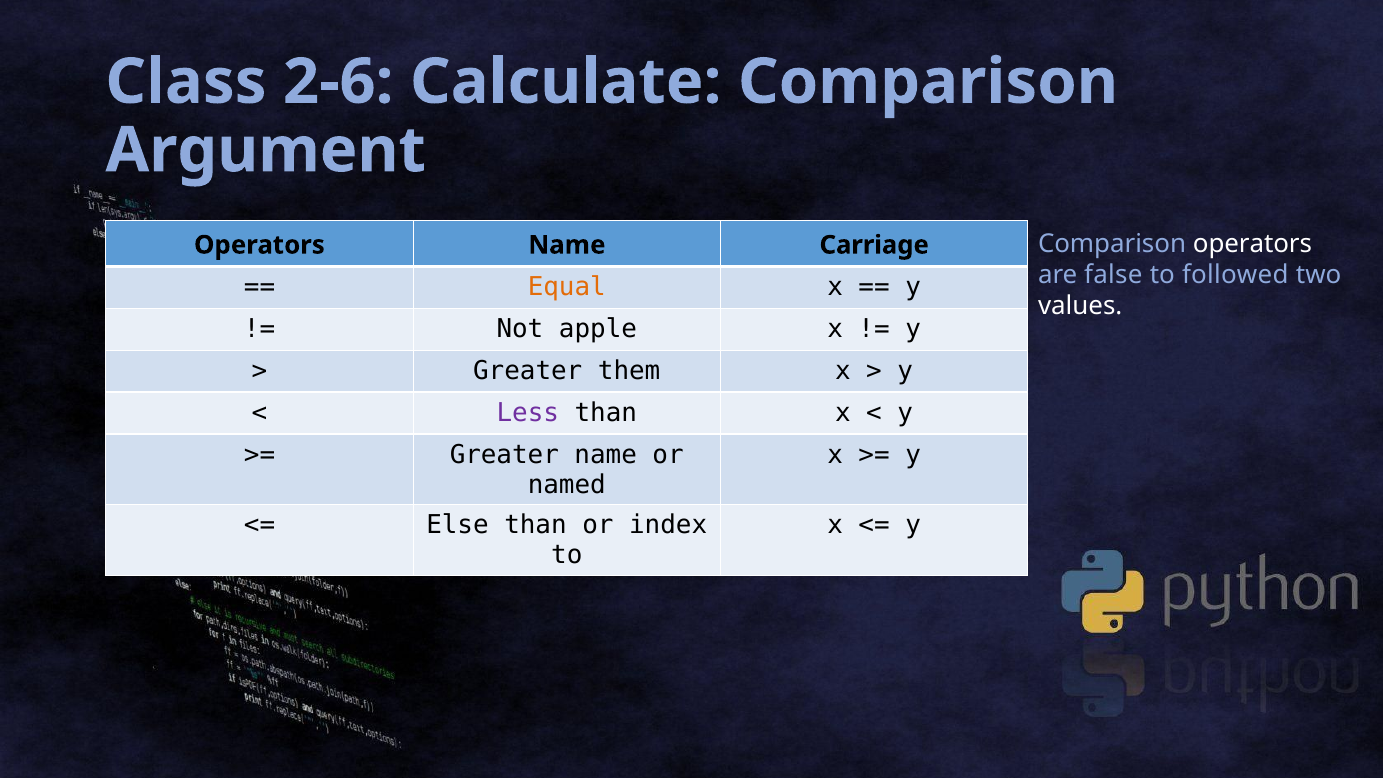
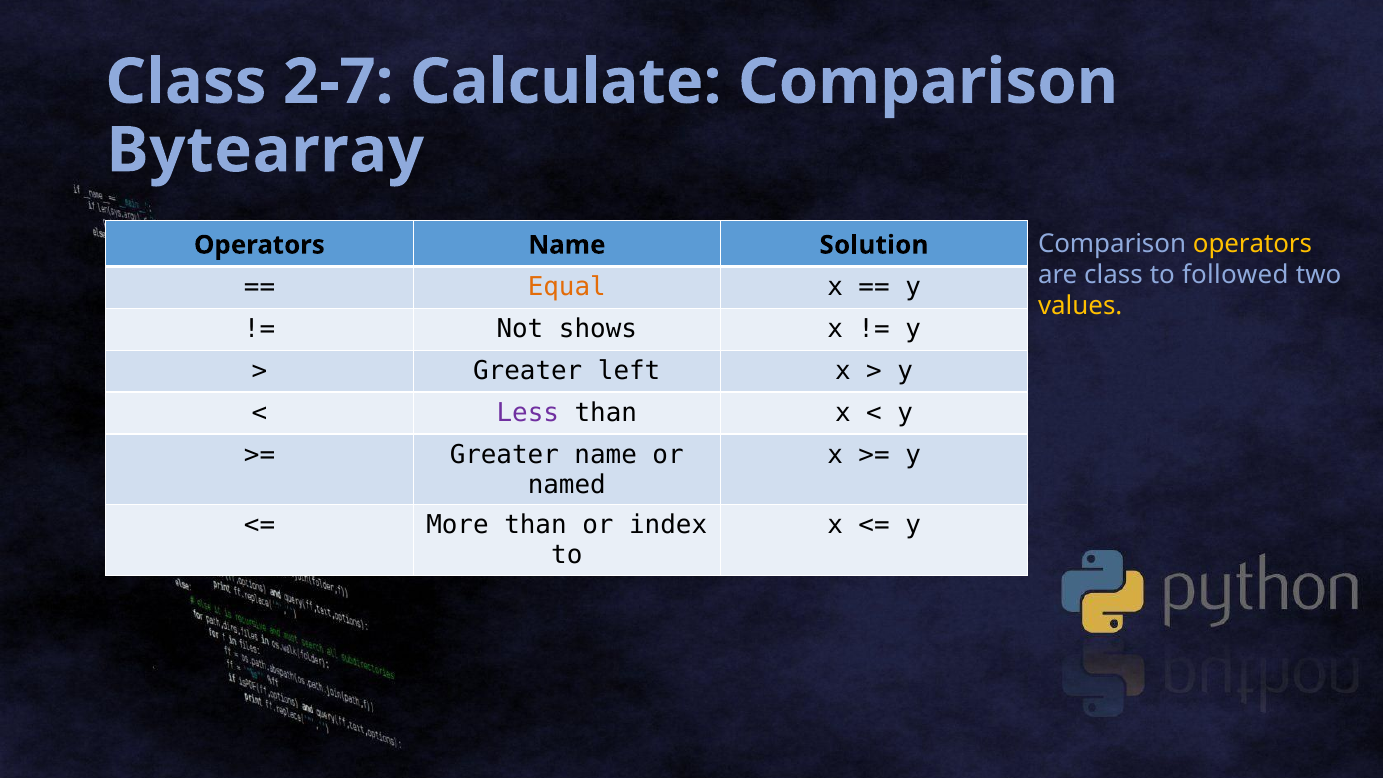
2-6: 2-6 -> 2-7 (338, 82)
Argument: Argument -> Bytearray (265, 150)
operators colour: white -> yellow (1252, 244)
Carriage: Carriage -> Solution (874, 245)
are false: false -> class (1113, 275)
values colour: white -> yellow (1080, 306)
apple: apple -> shows (598, 329)
them: them -> left (629, 371)
Else: Else -> More (457, 525)
